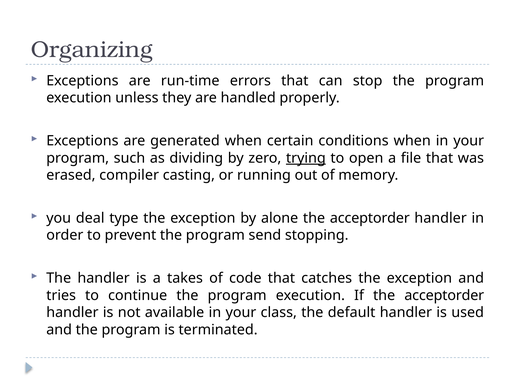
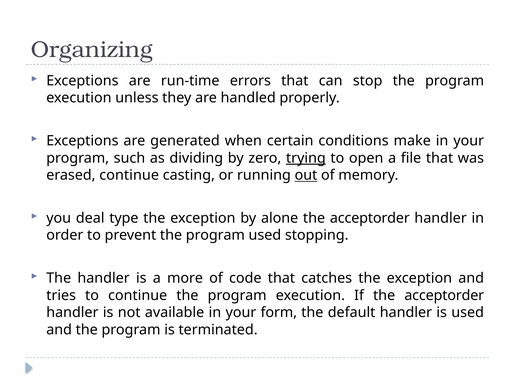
conditions when: when -> make (412, 141)
erased compiler: compiler -> continue (129, 175)
out underline: none -> present (306, 175)
program send: send -> used (265, 235)
takes: takes -> more (185, 278)
class: class -> form (279, 313)
